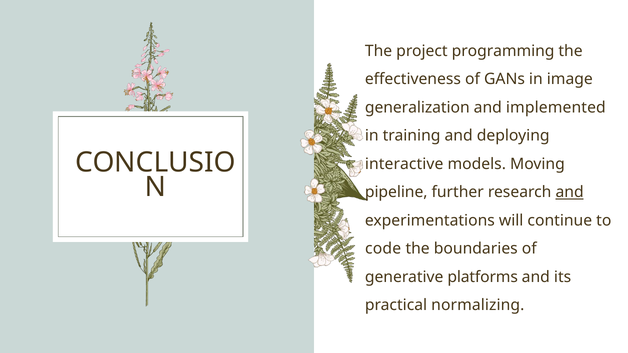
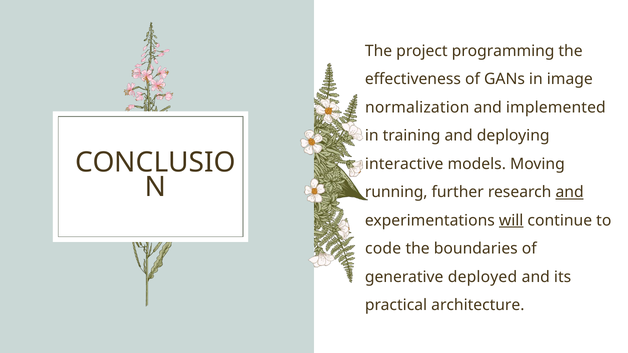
generalization: generalization -> normalization (417, 107)
pipeline: pipeline -> running (396, 192)
will underline: none -> present (511, 221)
platforms: platforms -> deployed (482, 277)
normalizing: normalizing -> architecture (478, 305)
